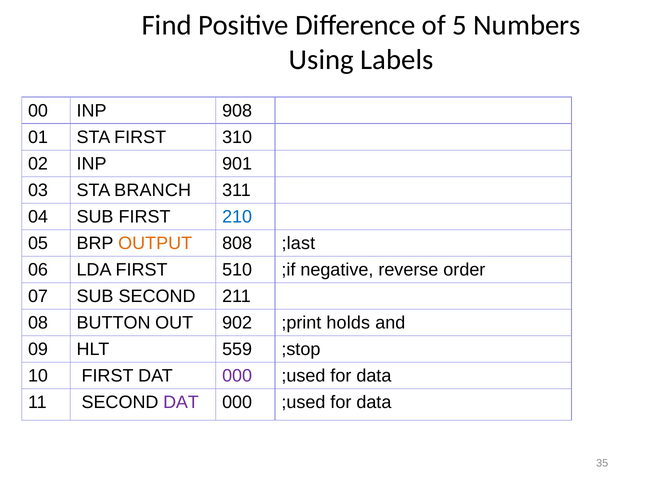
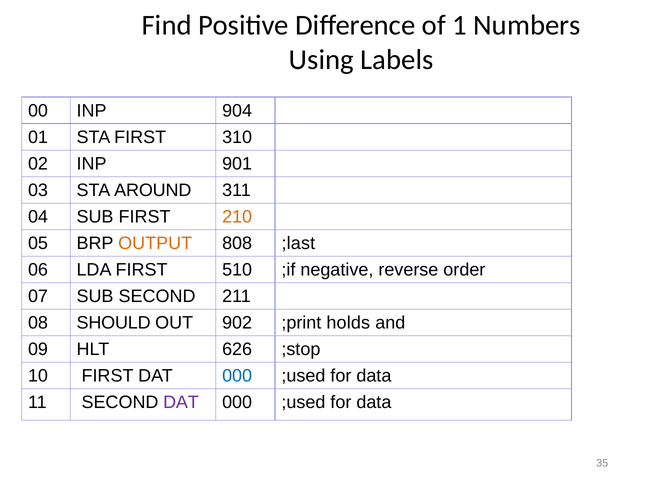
5: 5 -> 1 (460, 25)
908: 908 -> 904 (237, 111)
BRANCH: BRANCH -> AROUND (153, 190)
210 colour: blue -> orange (237, 217)
BUTTON: BUTTON -> SHOULD (114, 323)
559: 559 -> 626 (237, 350)
000 colour: purple -> blue (237, 376)
